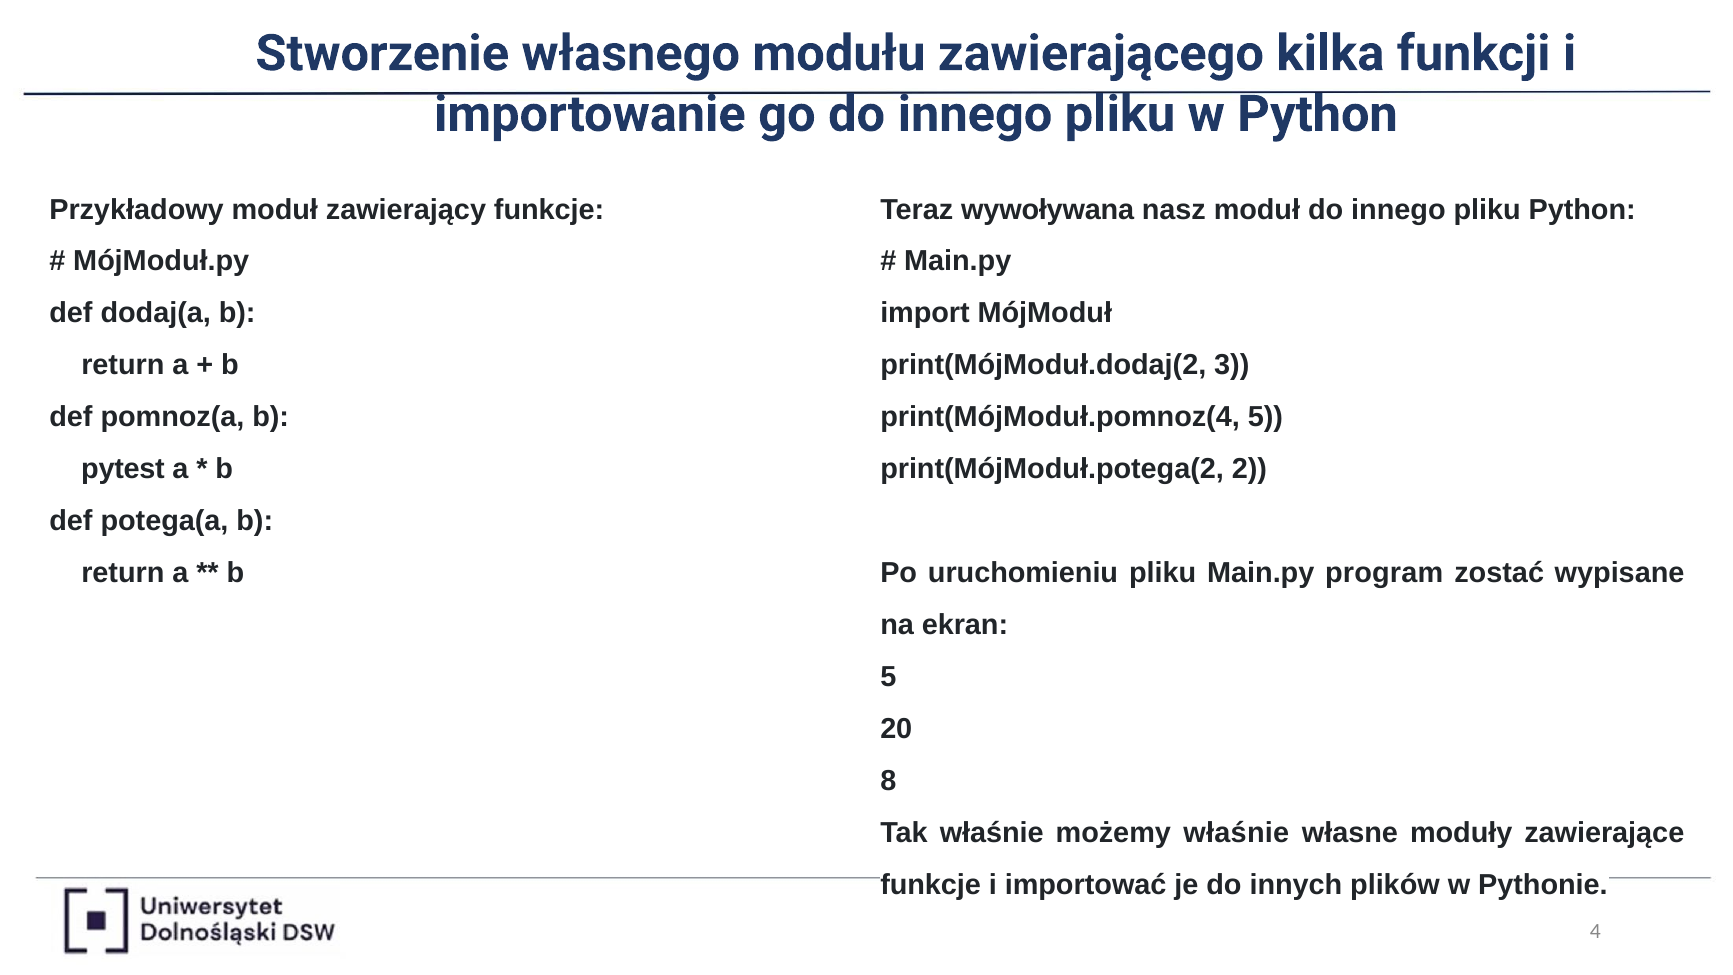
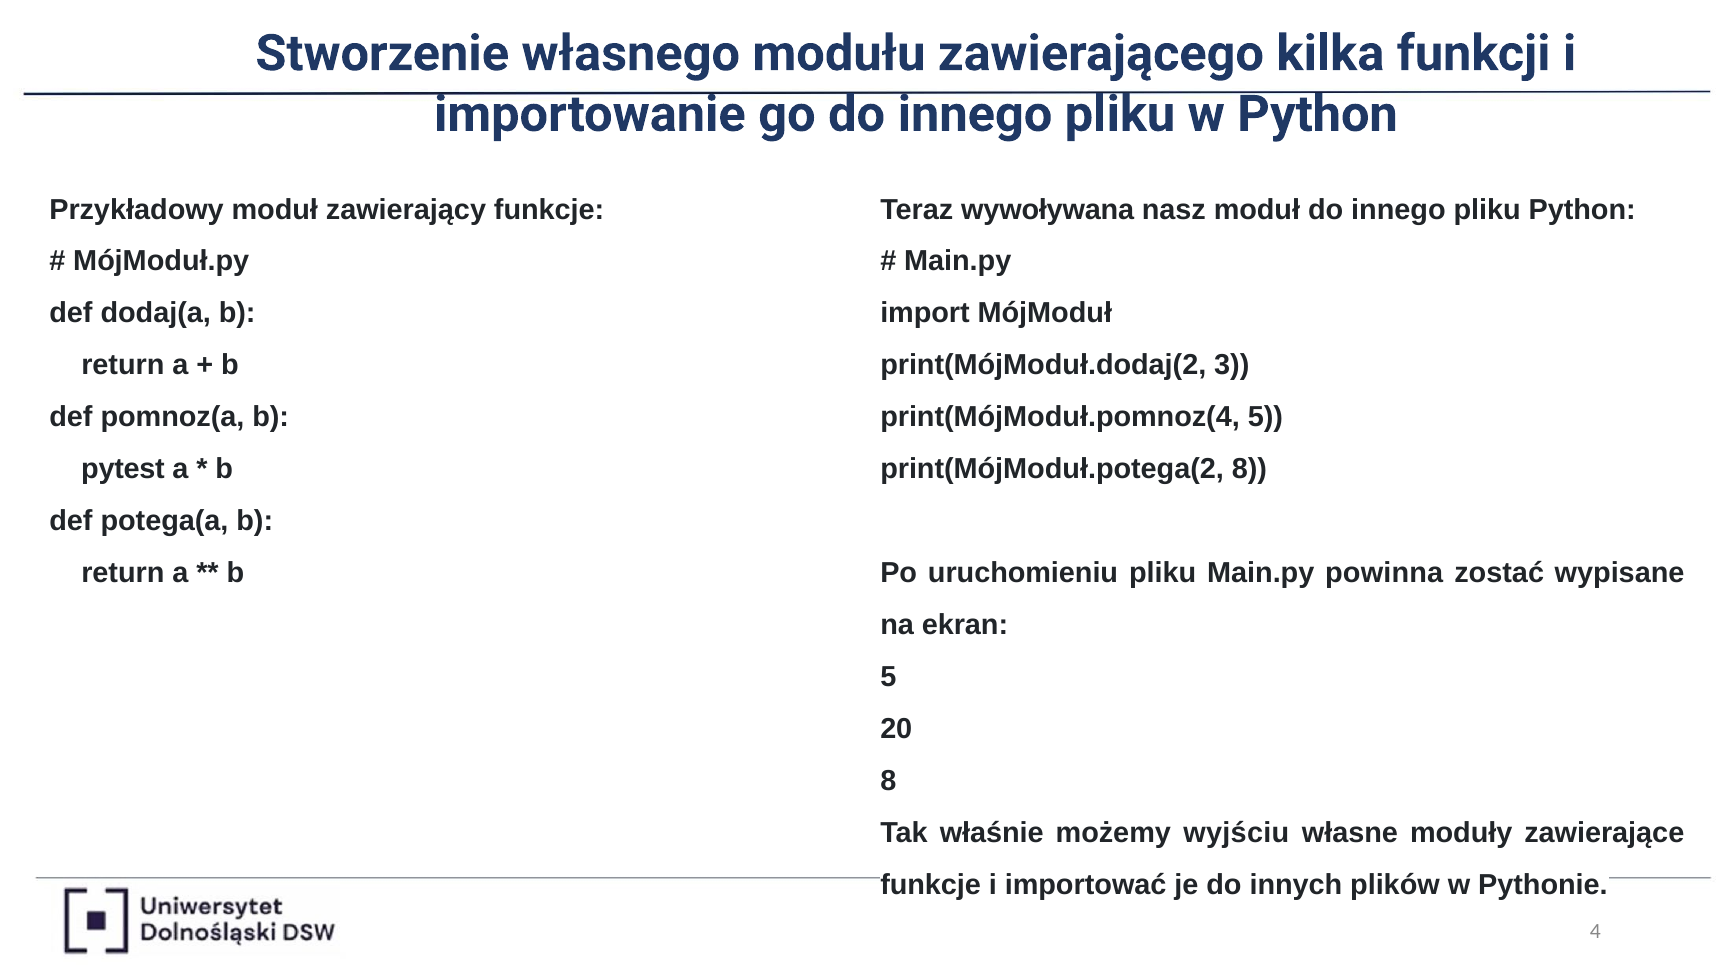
print(MójModuł.potega(2 2: 2 -> 8 (1249, 469)
program: program -> powinna (1384, 573)
możemy właśnie: właśnie -> wyjściu (1236, 833)
